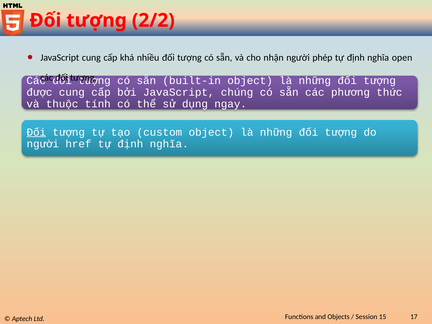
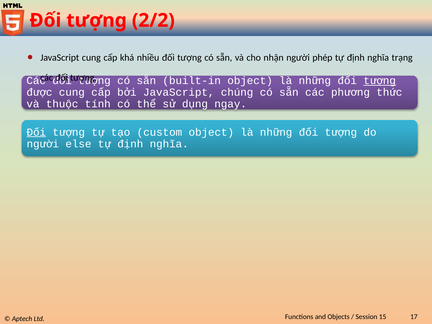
open: open -> trạng (402, 58)
tượng underline: none -> present (380, 81)
href: href -> else (78, 144)
